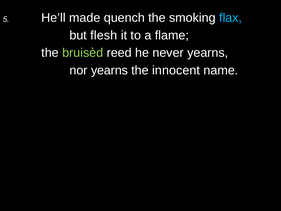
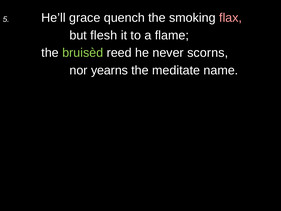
made: made -> grace (85, 18)
flax colour: light blue -> pink (231, 18)
never yearns: yearns -> scorns (208, 53)
innocent: innocent -> meditate (176, 70)
